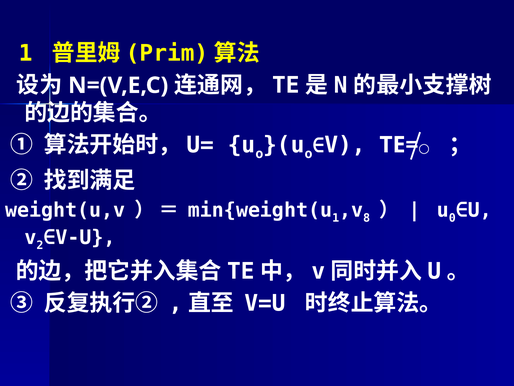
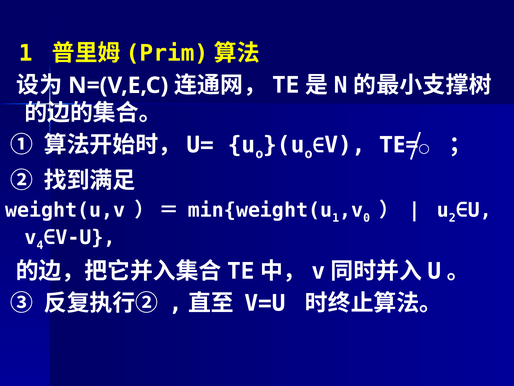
8: 8 -> 0 (367, 218)
0: 0 -> 2 (452, 218)
2: 2 -> 4 (40, 245)
